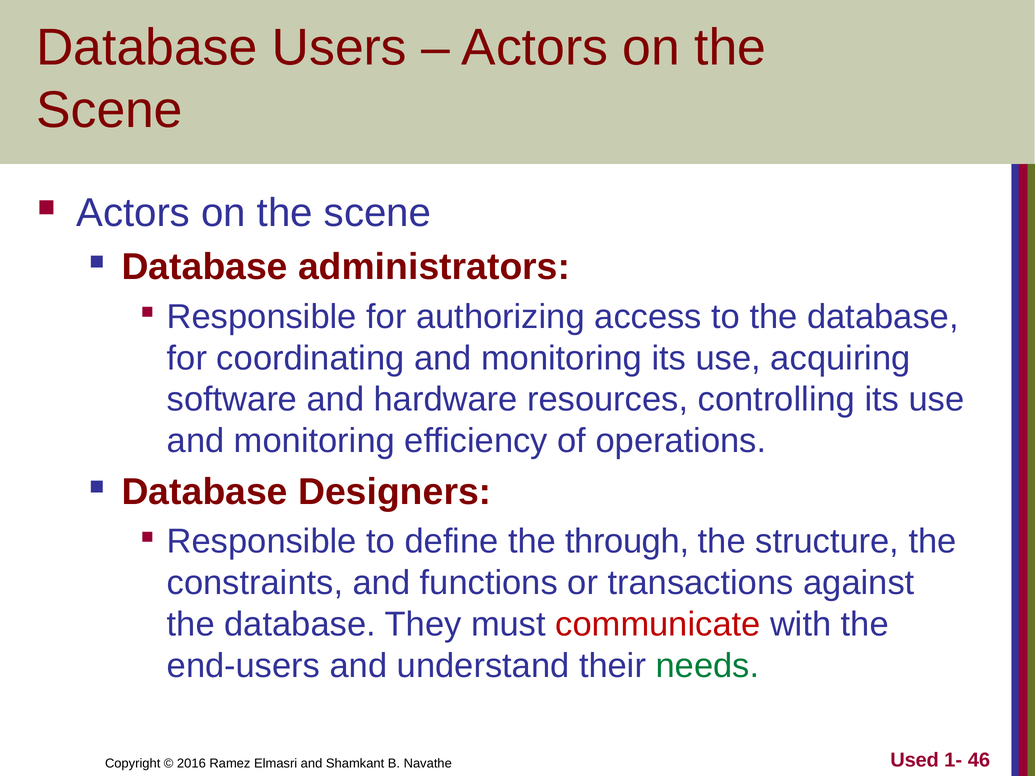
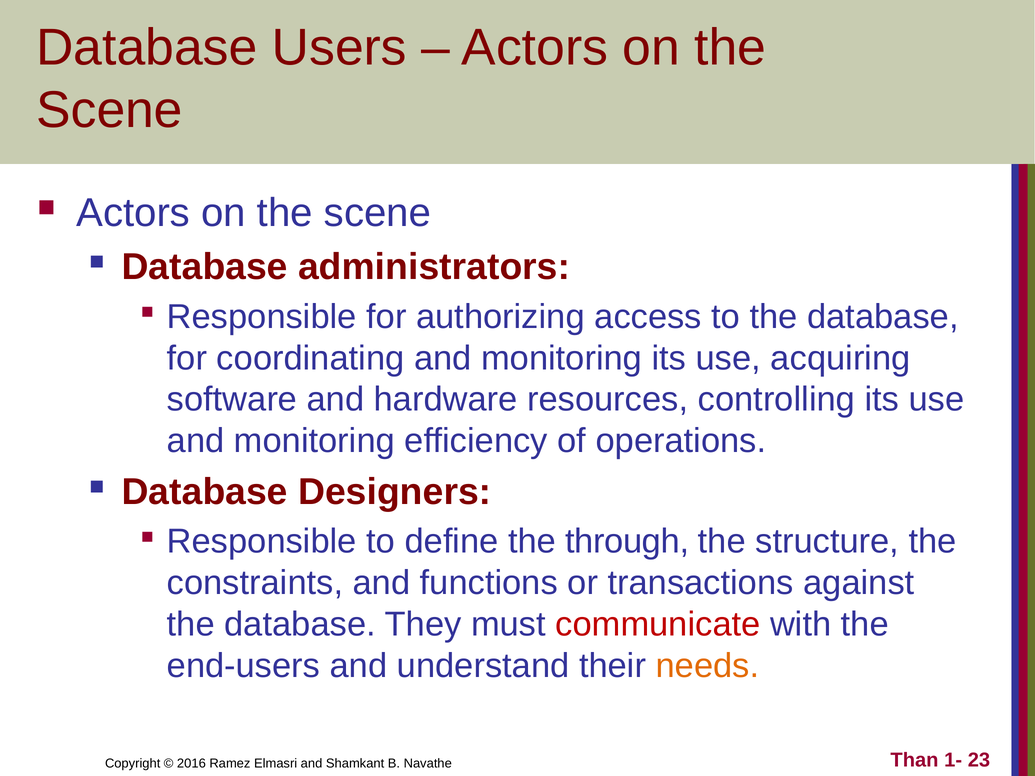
needs colour: green -> orange (707, 666)
Used: Used -> Than (914, 760)
46: 46 -> 23 (979, 760)
